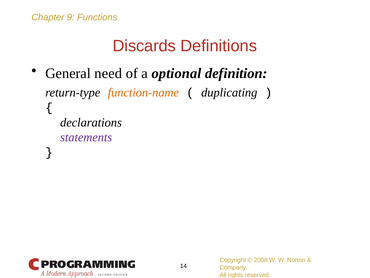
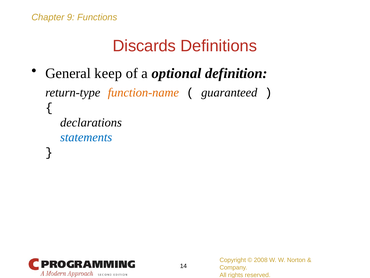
need: need -> keep (108, 73)
duplicating: duplicating -> guaranteed (229, 92)
statements colour: purple -> blue (86, 137)
